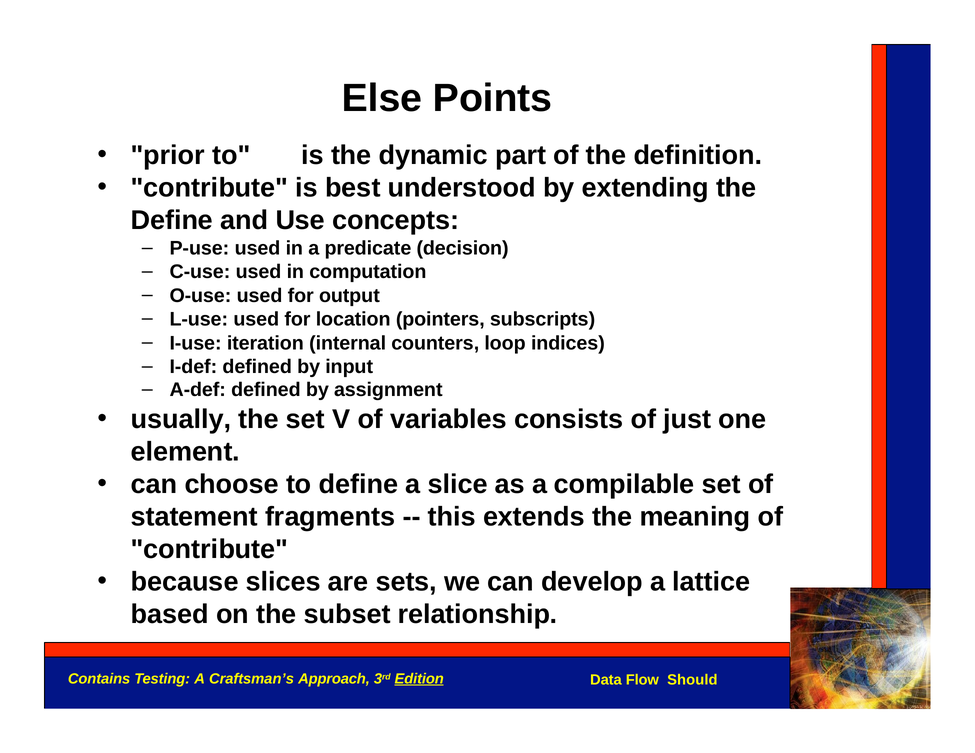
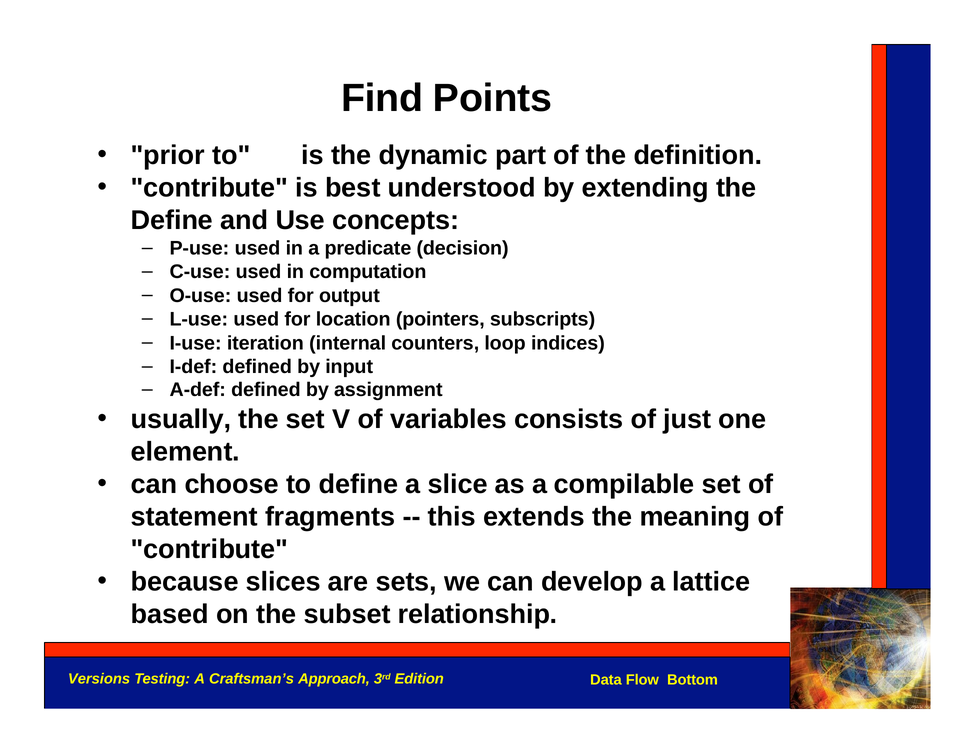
Else: Else -> Find (382, 98)
Contains: Contains -> Versions (99, 679)
Edition underline: present -> none (419, 679)
Should: Should -> Bottom (692, 680)
